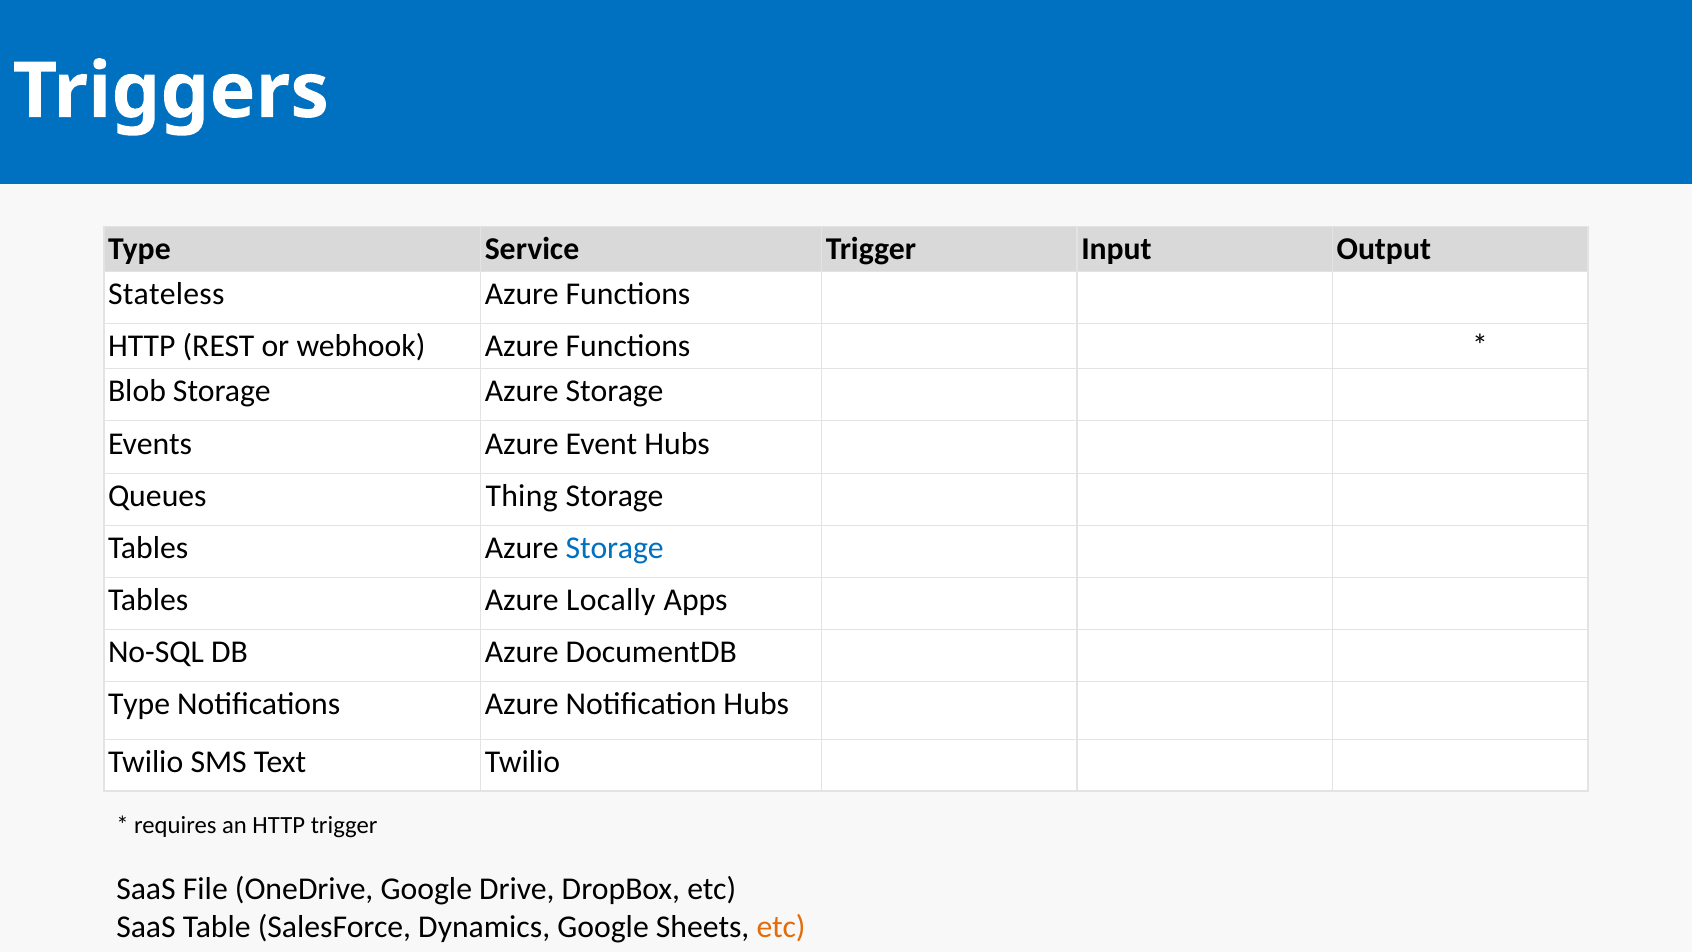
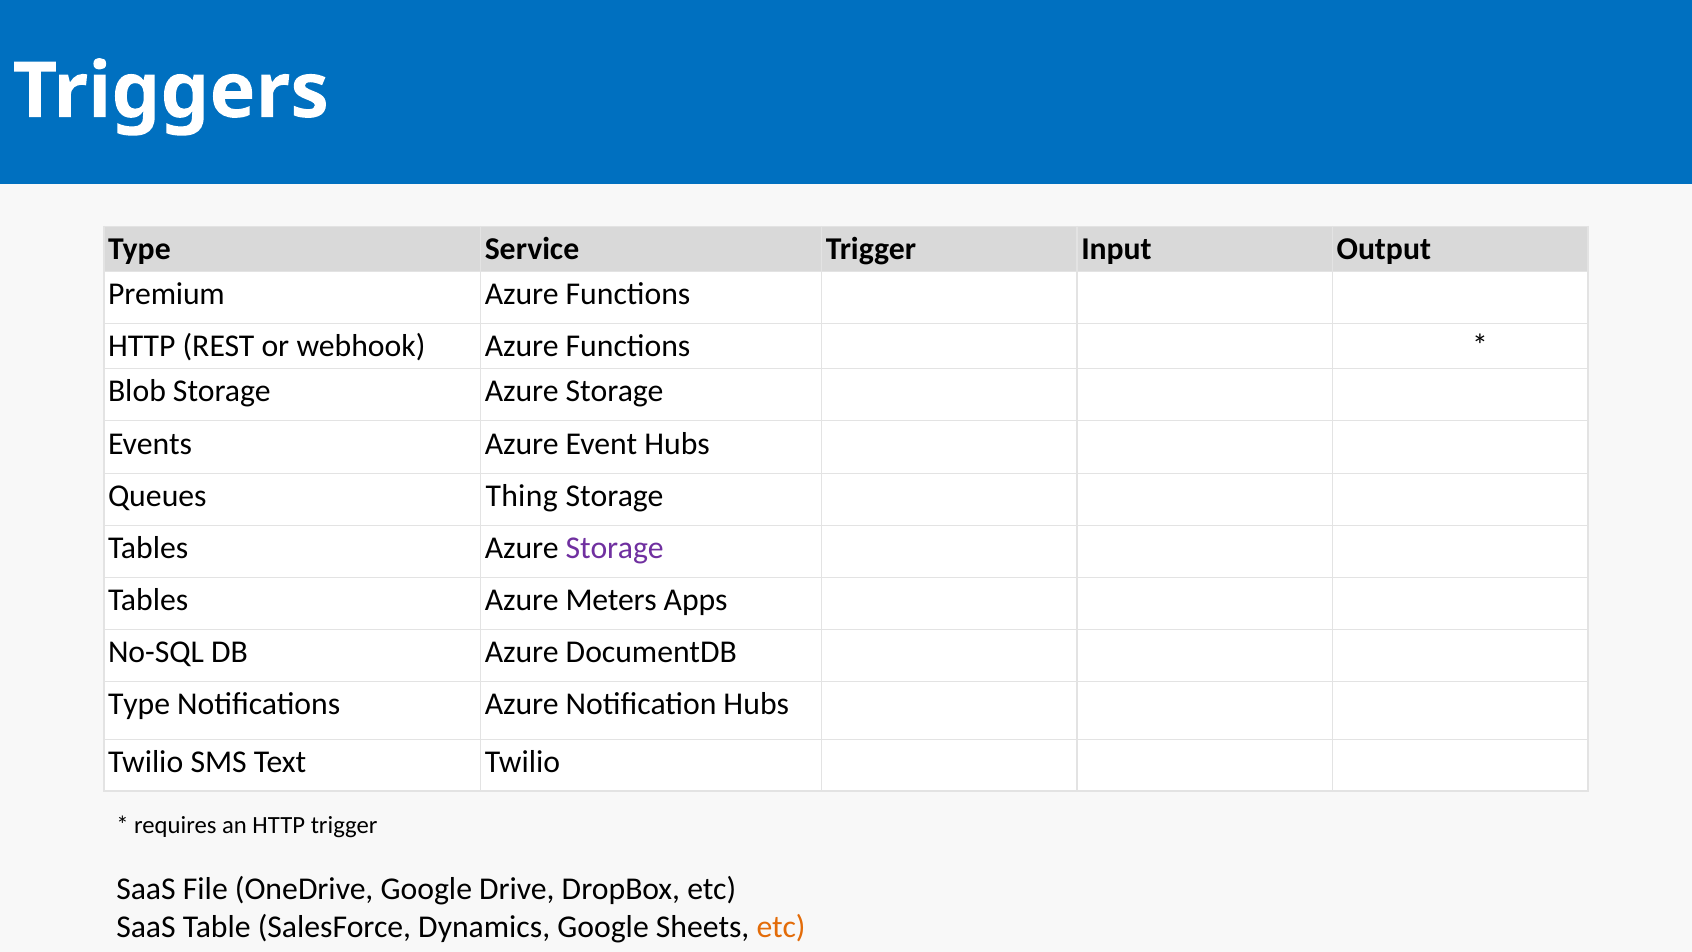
Stateless: Stateless -> Premium (166, 294)
Storage colour: blue -> purple (615, 548)
Locally: Locally -> Meters (611, 600)
